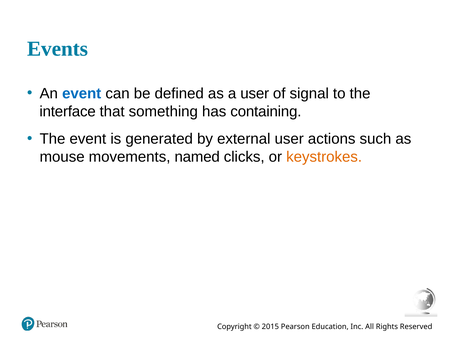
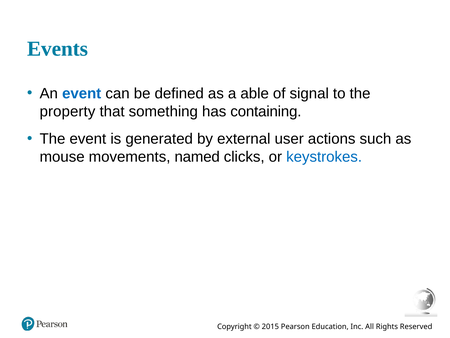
a user: user -> able (255, 93)
interface: interface -> property (67, 111)
keystrokes colour: orange -> blue (324, 157)
